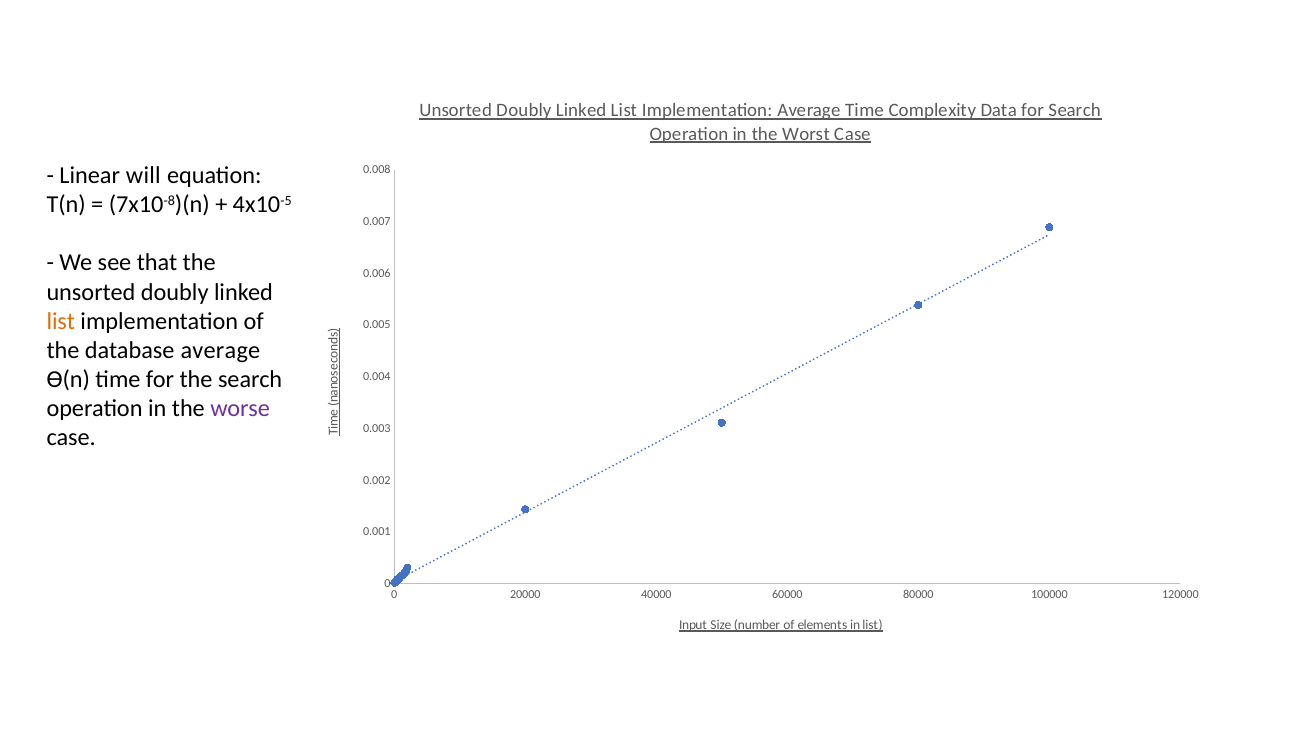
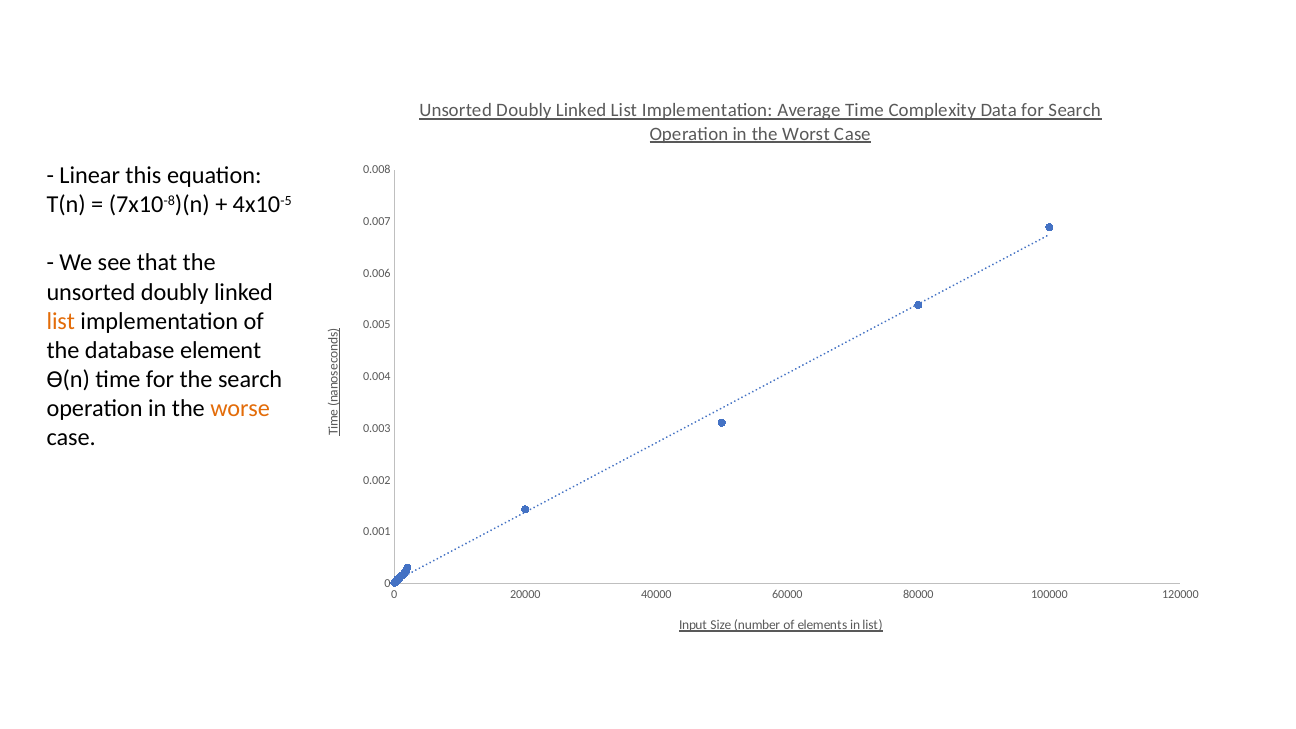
will: will -> this (143, 175)
database average: average -> element (221, 350)
worse colour: purple -> orange (240, 409)
